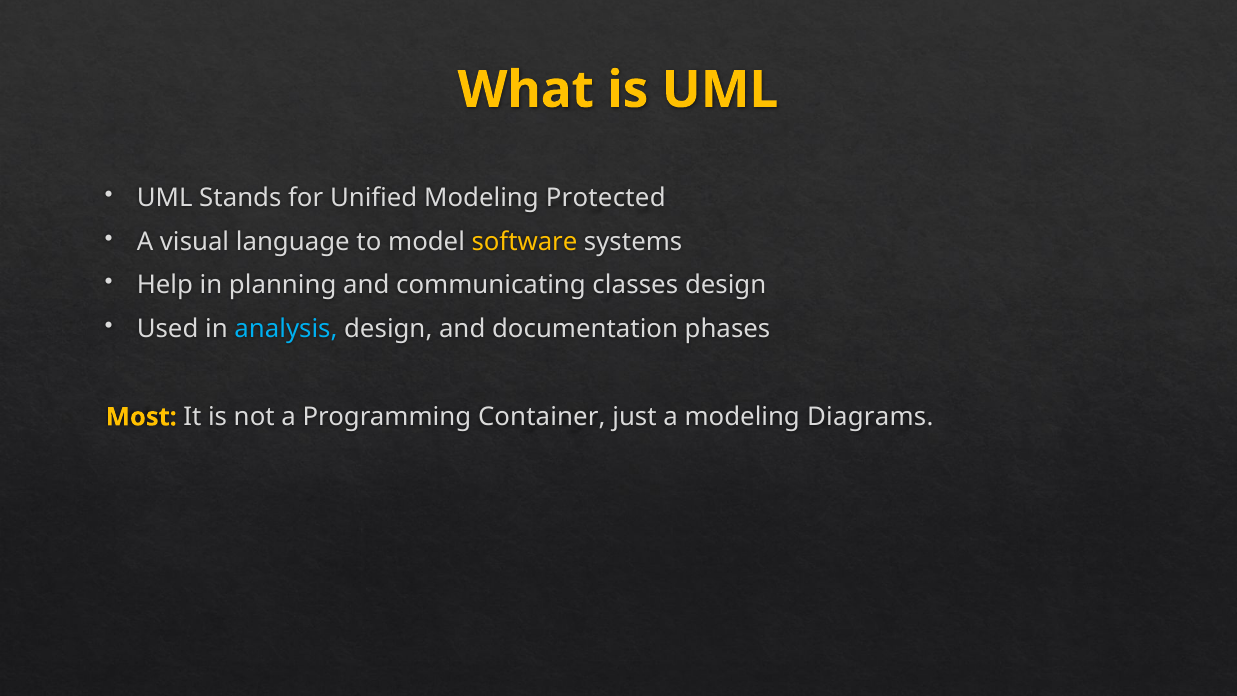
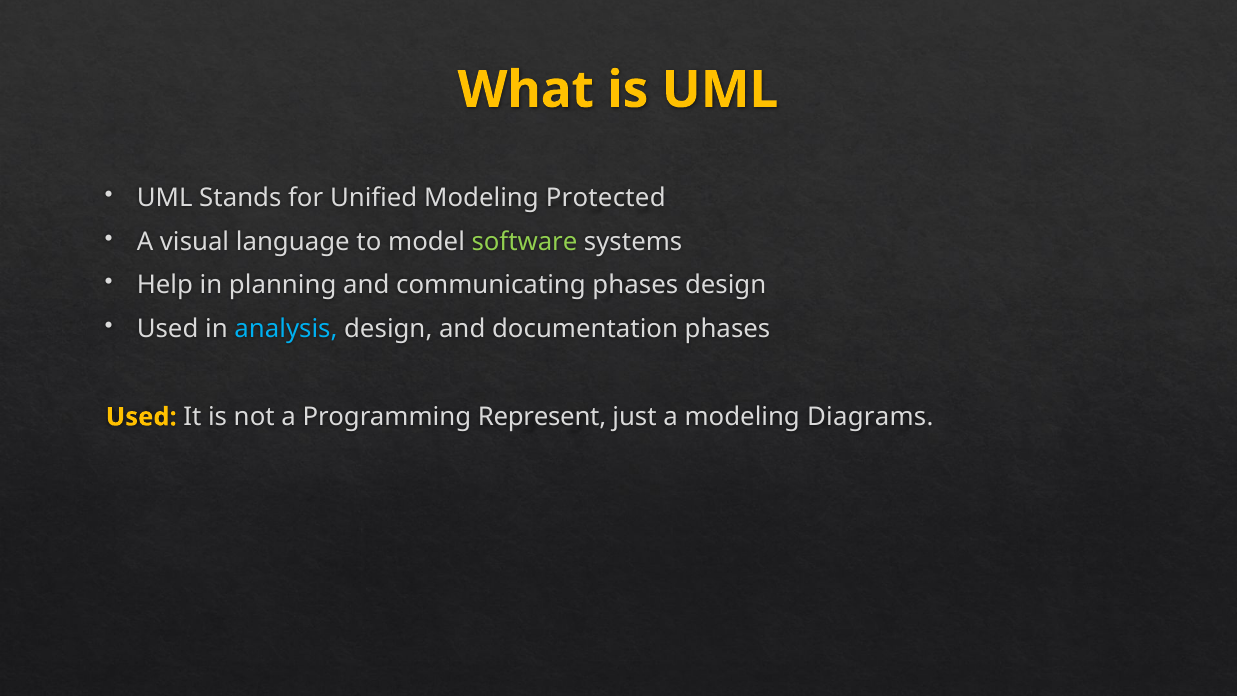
software colour: yellow -> light green (525, 242)
communicating classes: classes -> phases (635, 285)
Most: Most -> Used (141, 417)
Container: Container -> Represent (542, 417)
